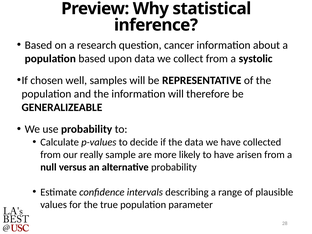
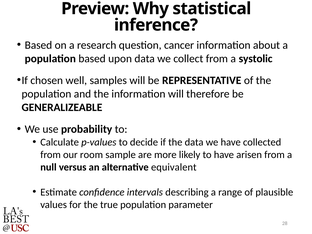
really: really -> room (92, 155)
alternative probability: probability -> equivalent (174, 167)
